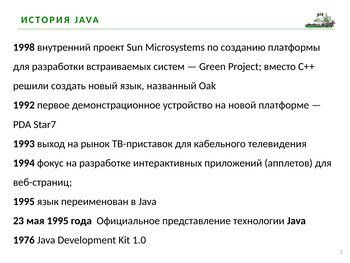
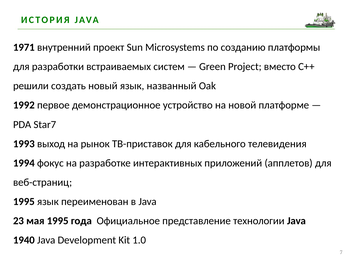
1998: 1998 -> 1971 (24, 47)
1976: 1976 -> 1940 (24, 240)
